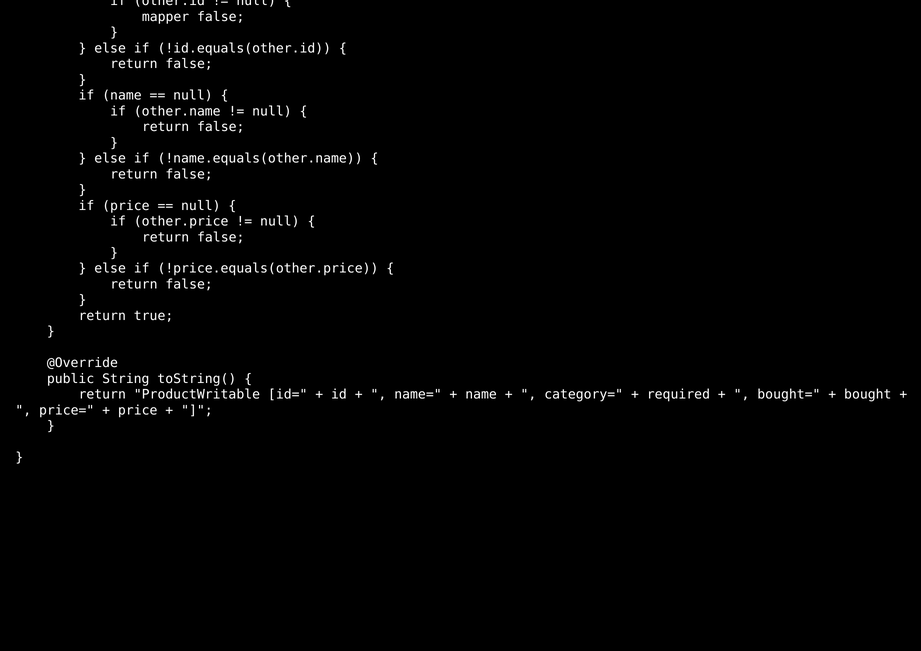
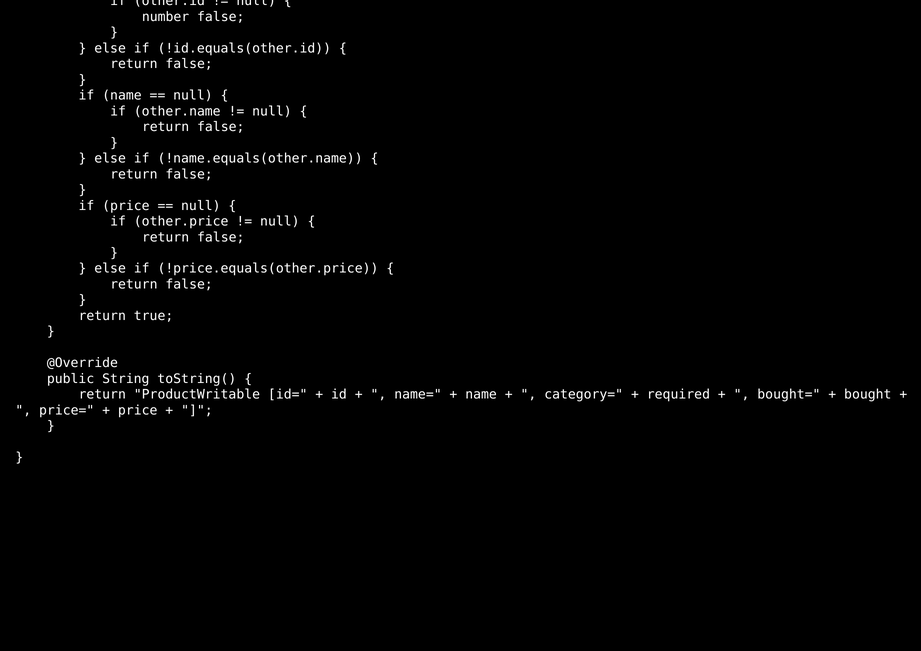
mapper: mapper -> number (166, 17)
